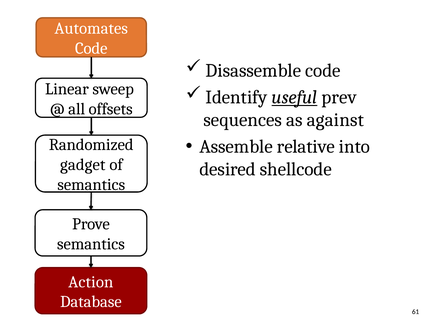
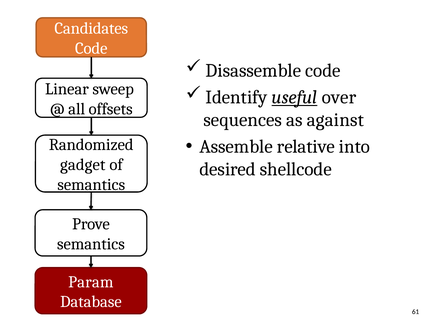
Automates: Automates -> Candidates (91, 29)
prev: prev -> over (339, 97)
Action: Action -> Param (91, 282)
